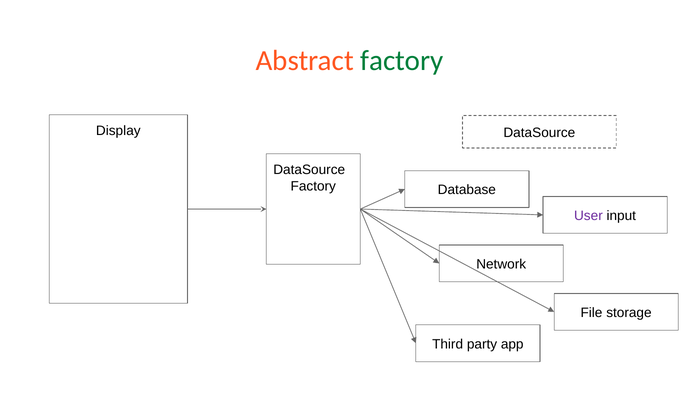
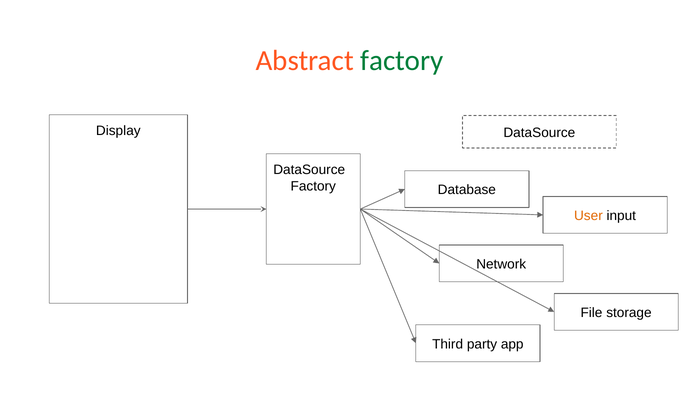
User colour: purple -> orange (588, 216)
